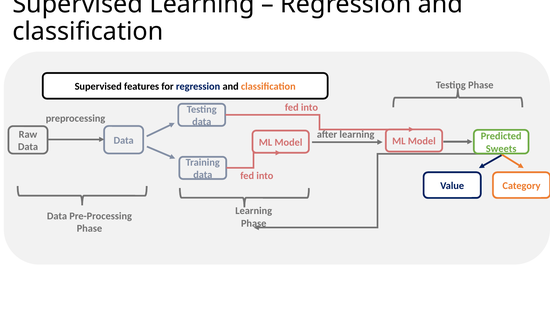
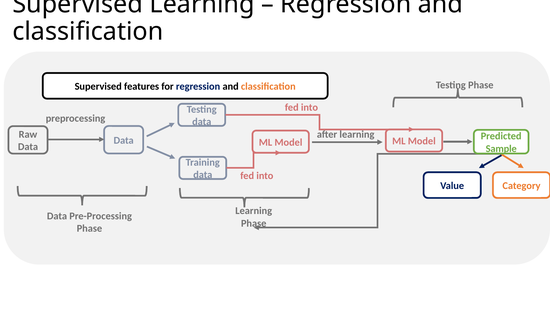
Sweets: Sweets -> Sample (501, 148)
